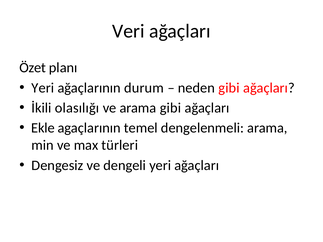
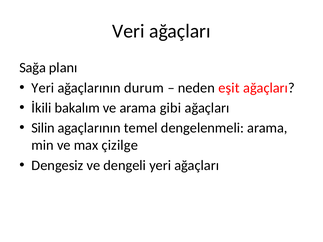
Özet: Özet -> Sağa (33, 68)
neden gibi: gibi -> eşit (229, 88)
olasılığı: olasılığı -> bakalım (77, 108)
Ekle: Ekle -> Silin (43, 128)
türleri: türleri -> çizilge (120, 145)
